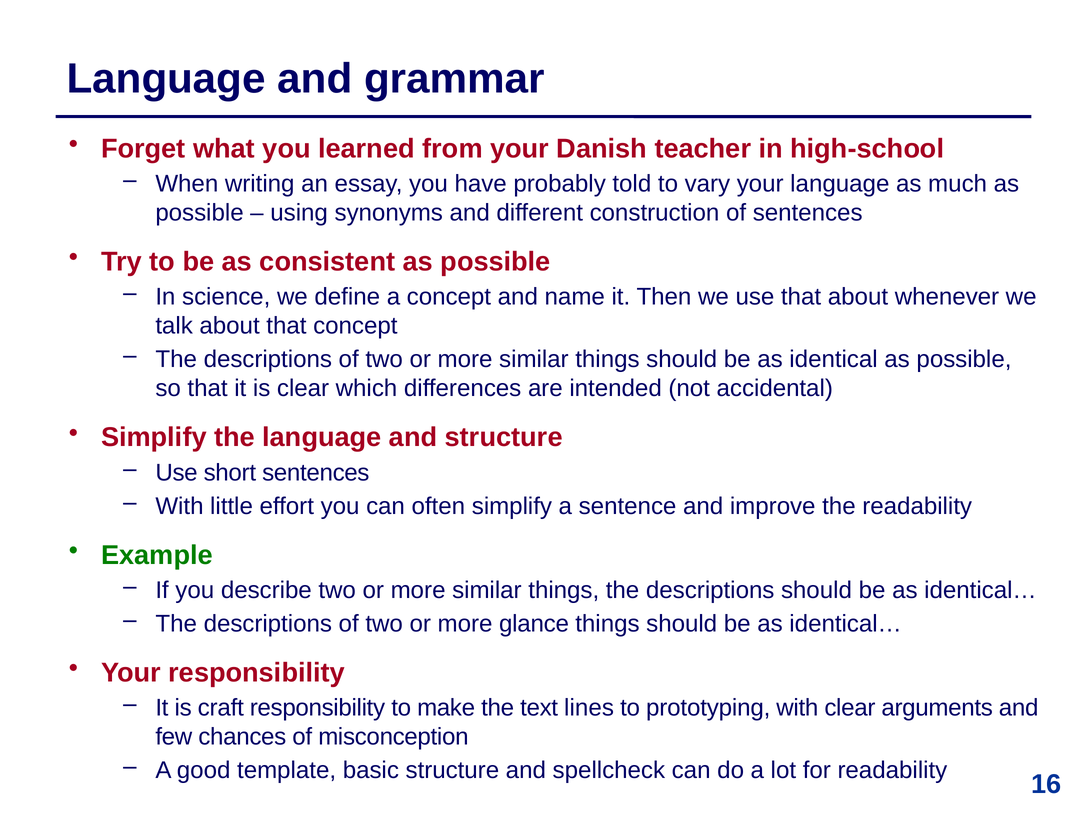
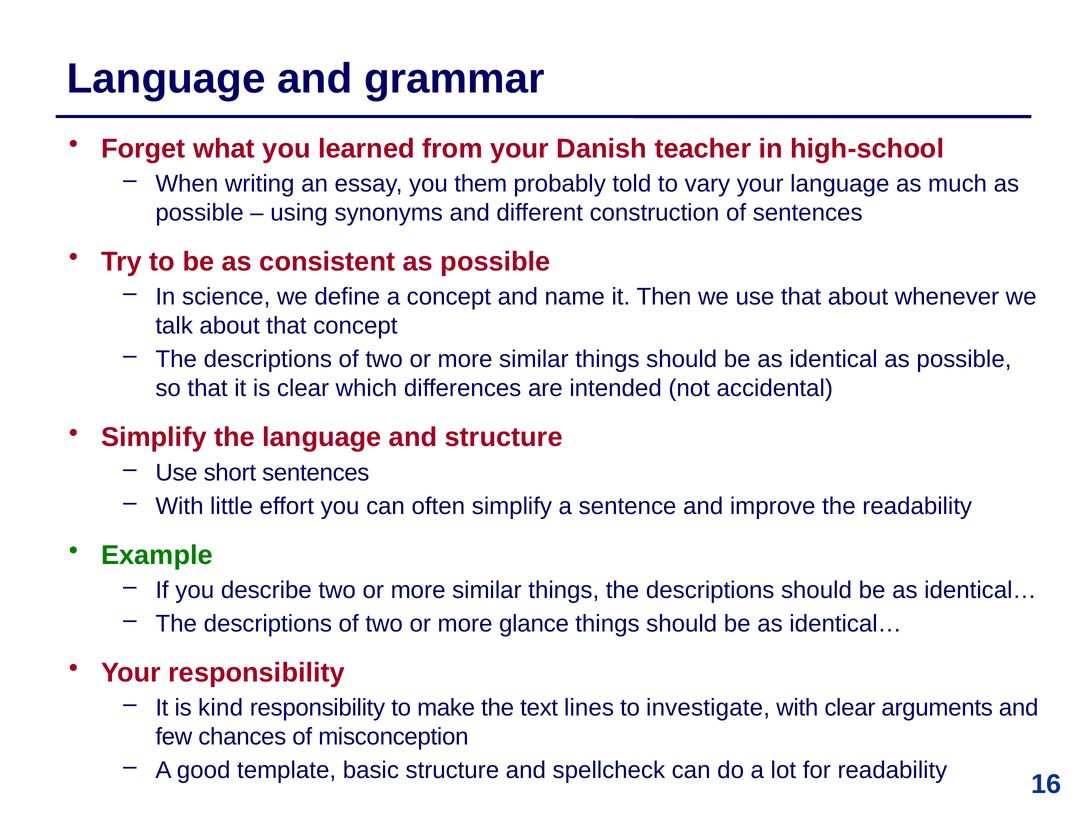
have: have -> them (481, 184)
craft: craft -> kind (221, 708)
prototyping: prototyping -> investigate (708, 708)
